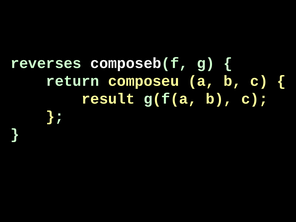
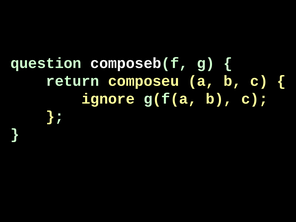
reverses: reverses -> question (46, 63)
result: result -> ignore (108, 99)
